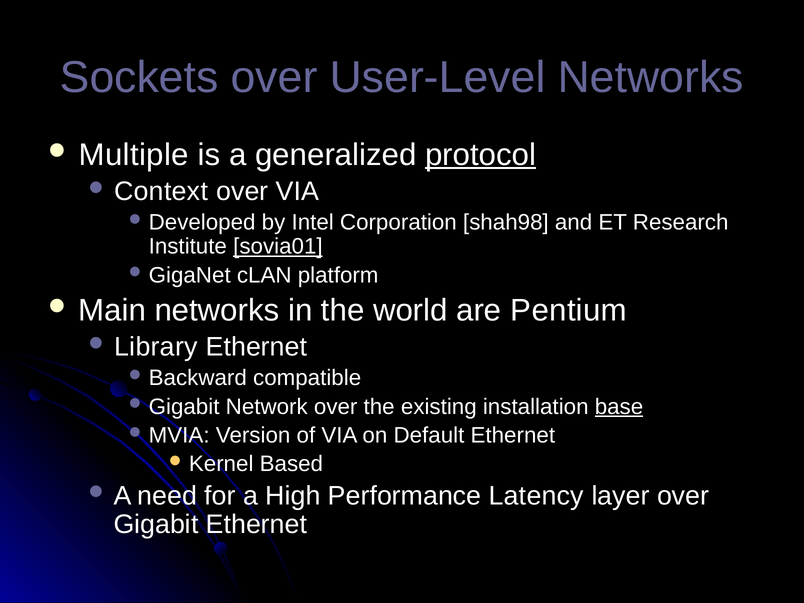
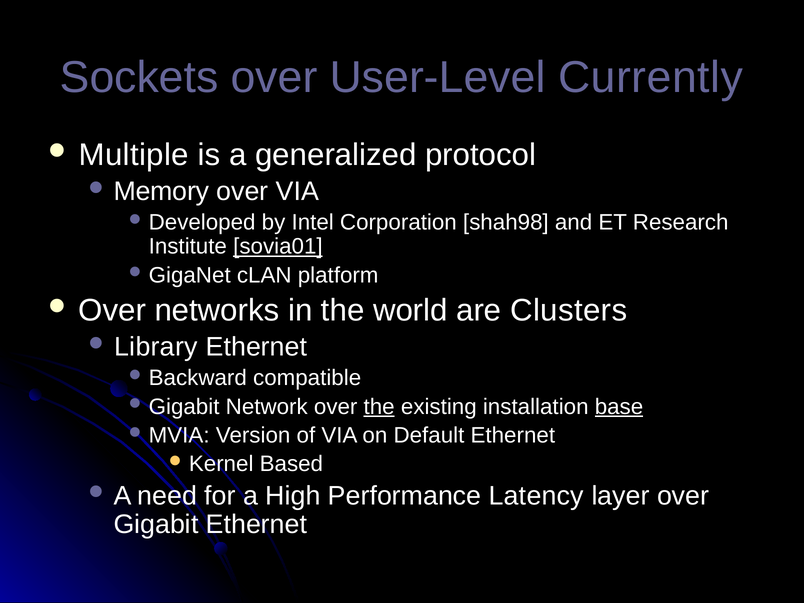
User-Level Networks: Networks -> Currently (651, 78)
protocol underline: present -> none (481, 155)
Context: Context -> Memory (161, 191)
Main: Main -> Over (112, 310)
Pentium: Pentium -> Clusters (569, 310)
the underline: none -> present (379, 407)
